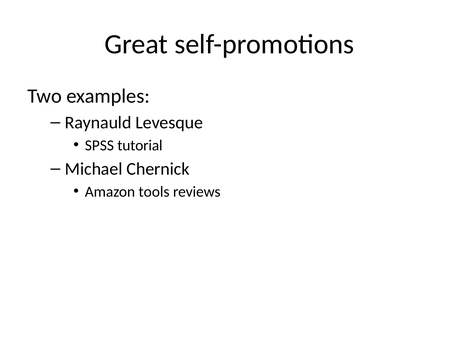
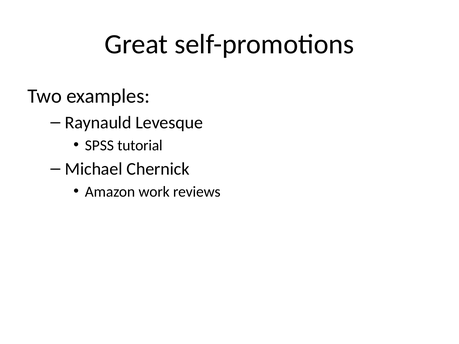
tools: tools -> work (154, 192)
